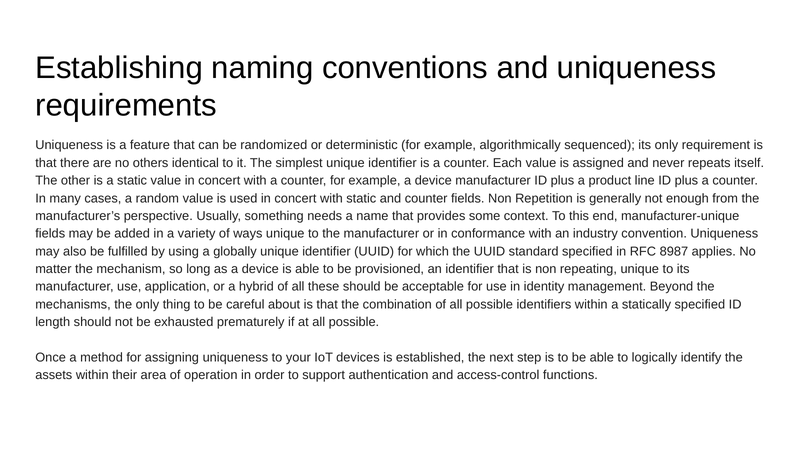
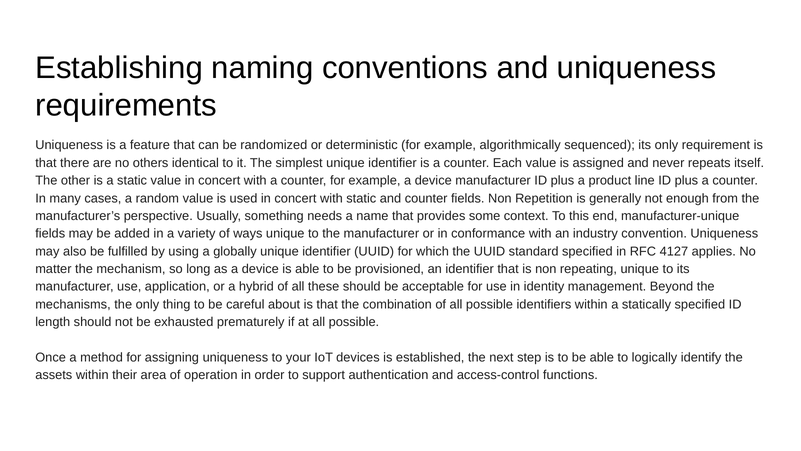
8987: 8987 -> 4127 (674, 251)
